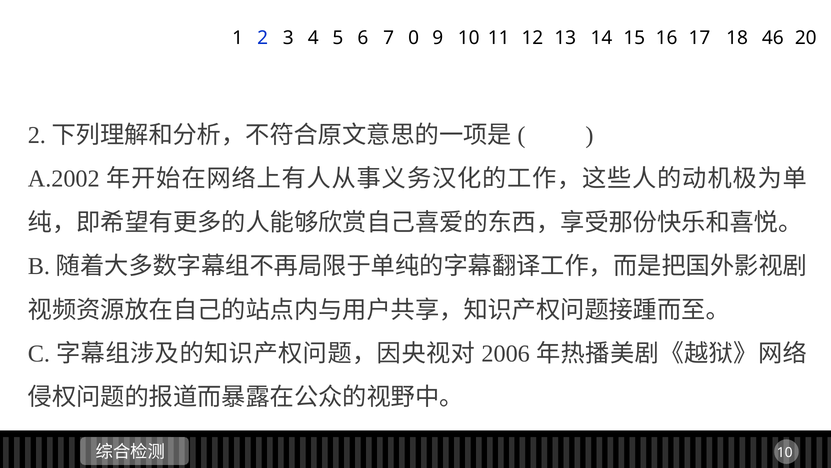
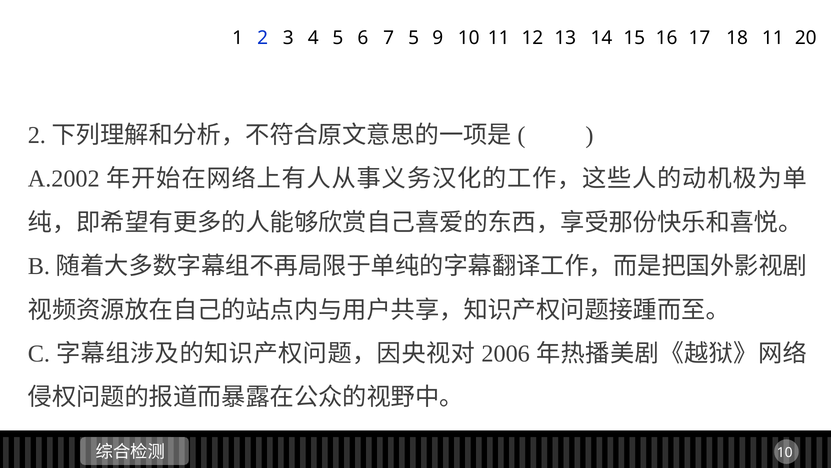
7 0: 0 -> 5 (414, 38)
18 46: 46 -> 11 (773, 38)
